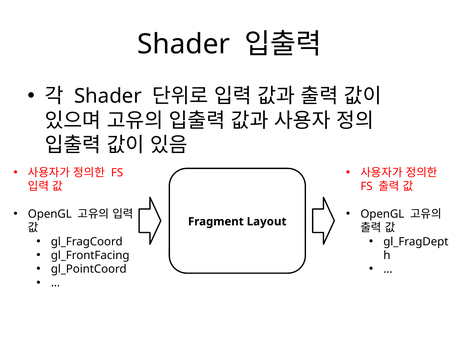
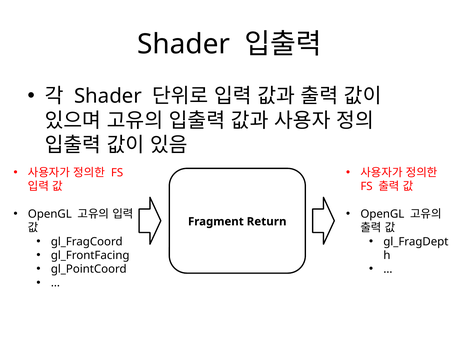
Layout: Layout -> Return (267, 222)
